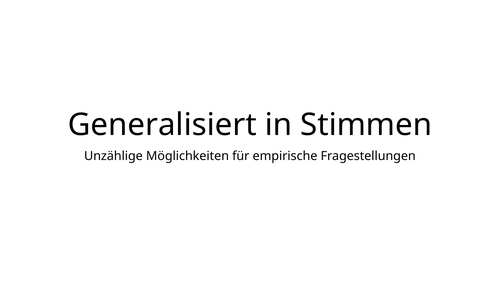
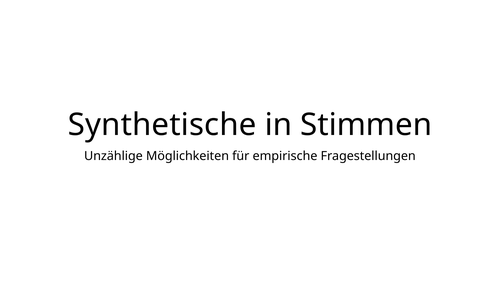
Generalisiert: Generalisiert -> Synthetische (162, 125)
